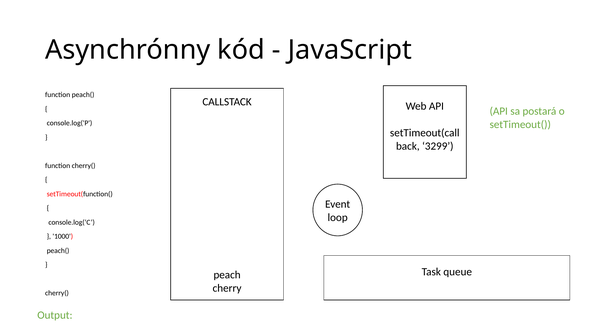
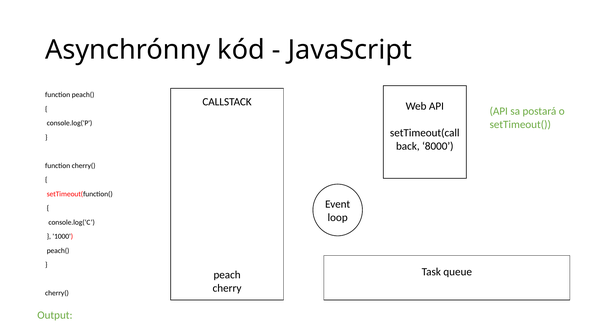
3299: 3299 -> 8000 (438, 146)
